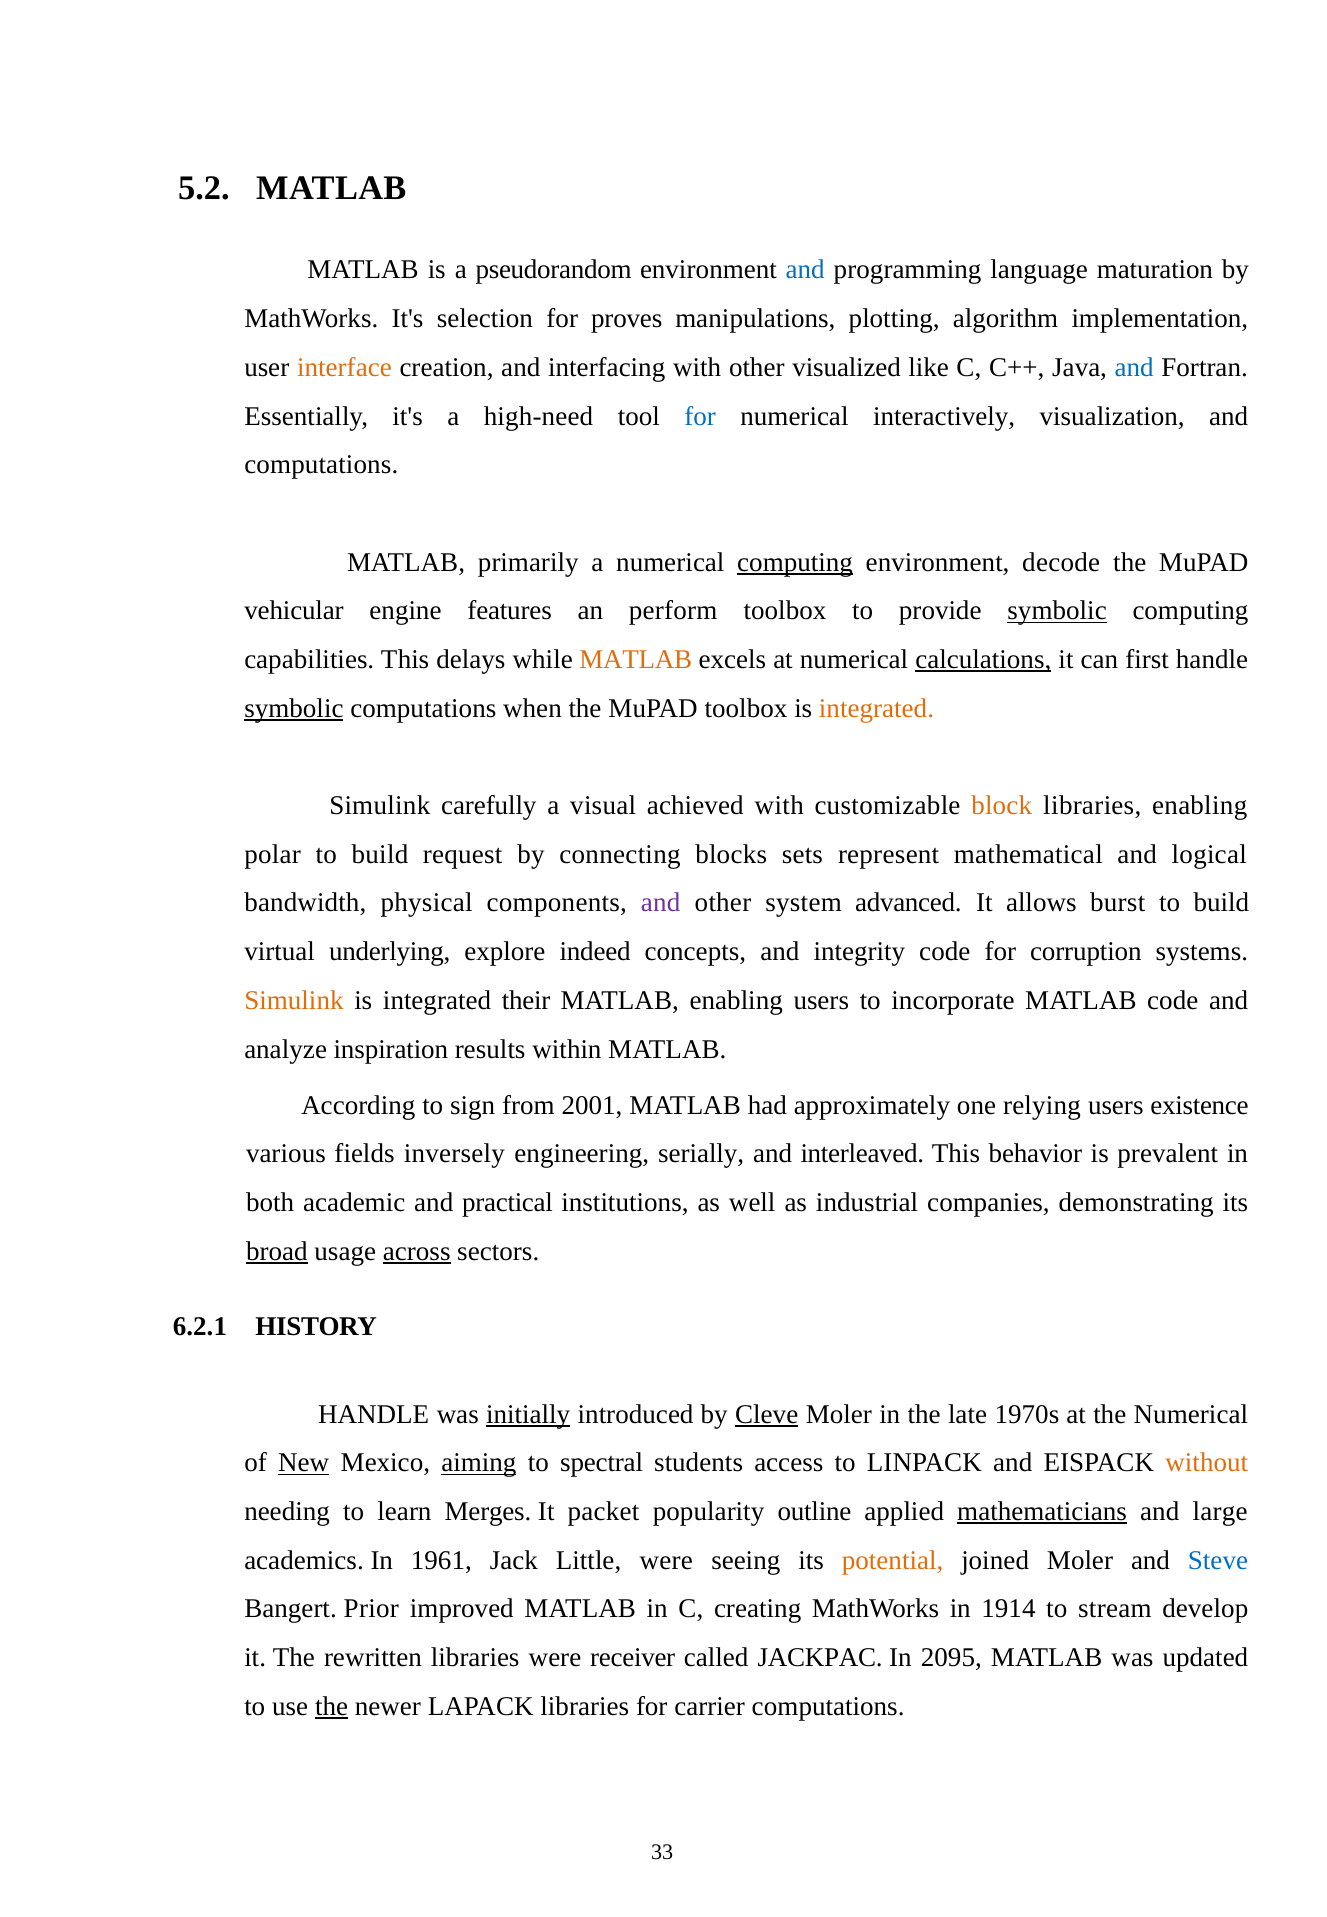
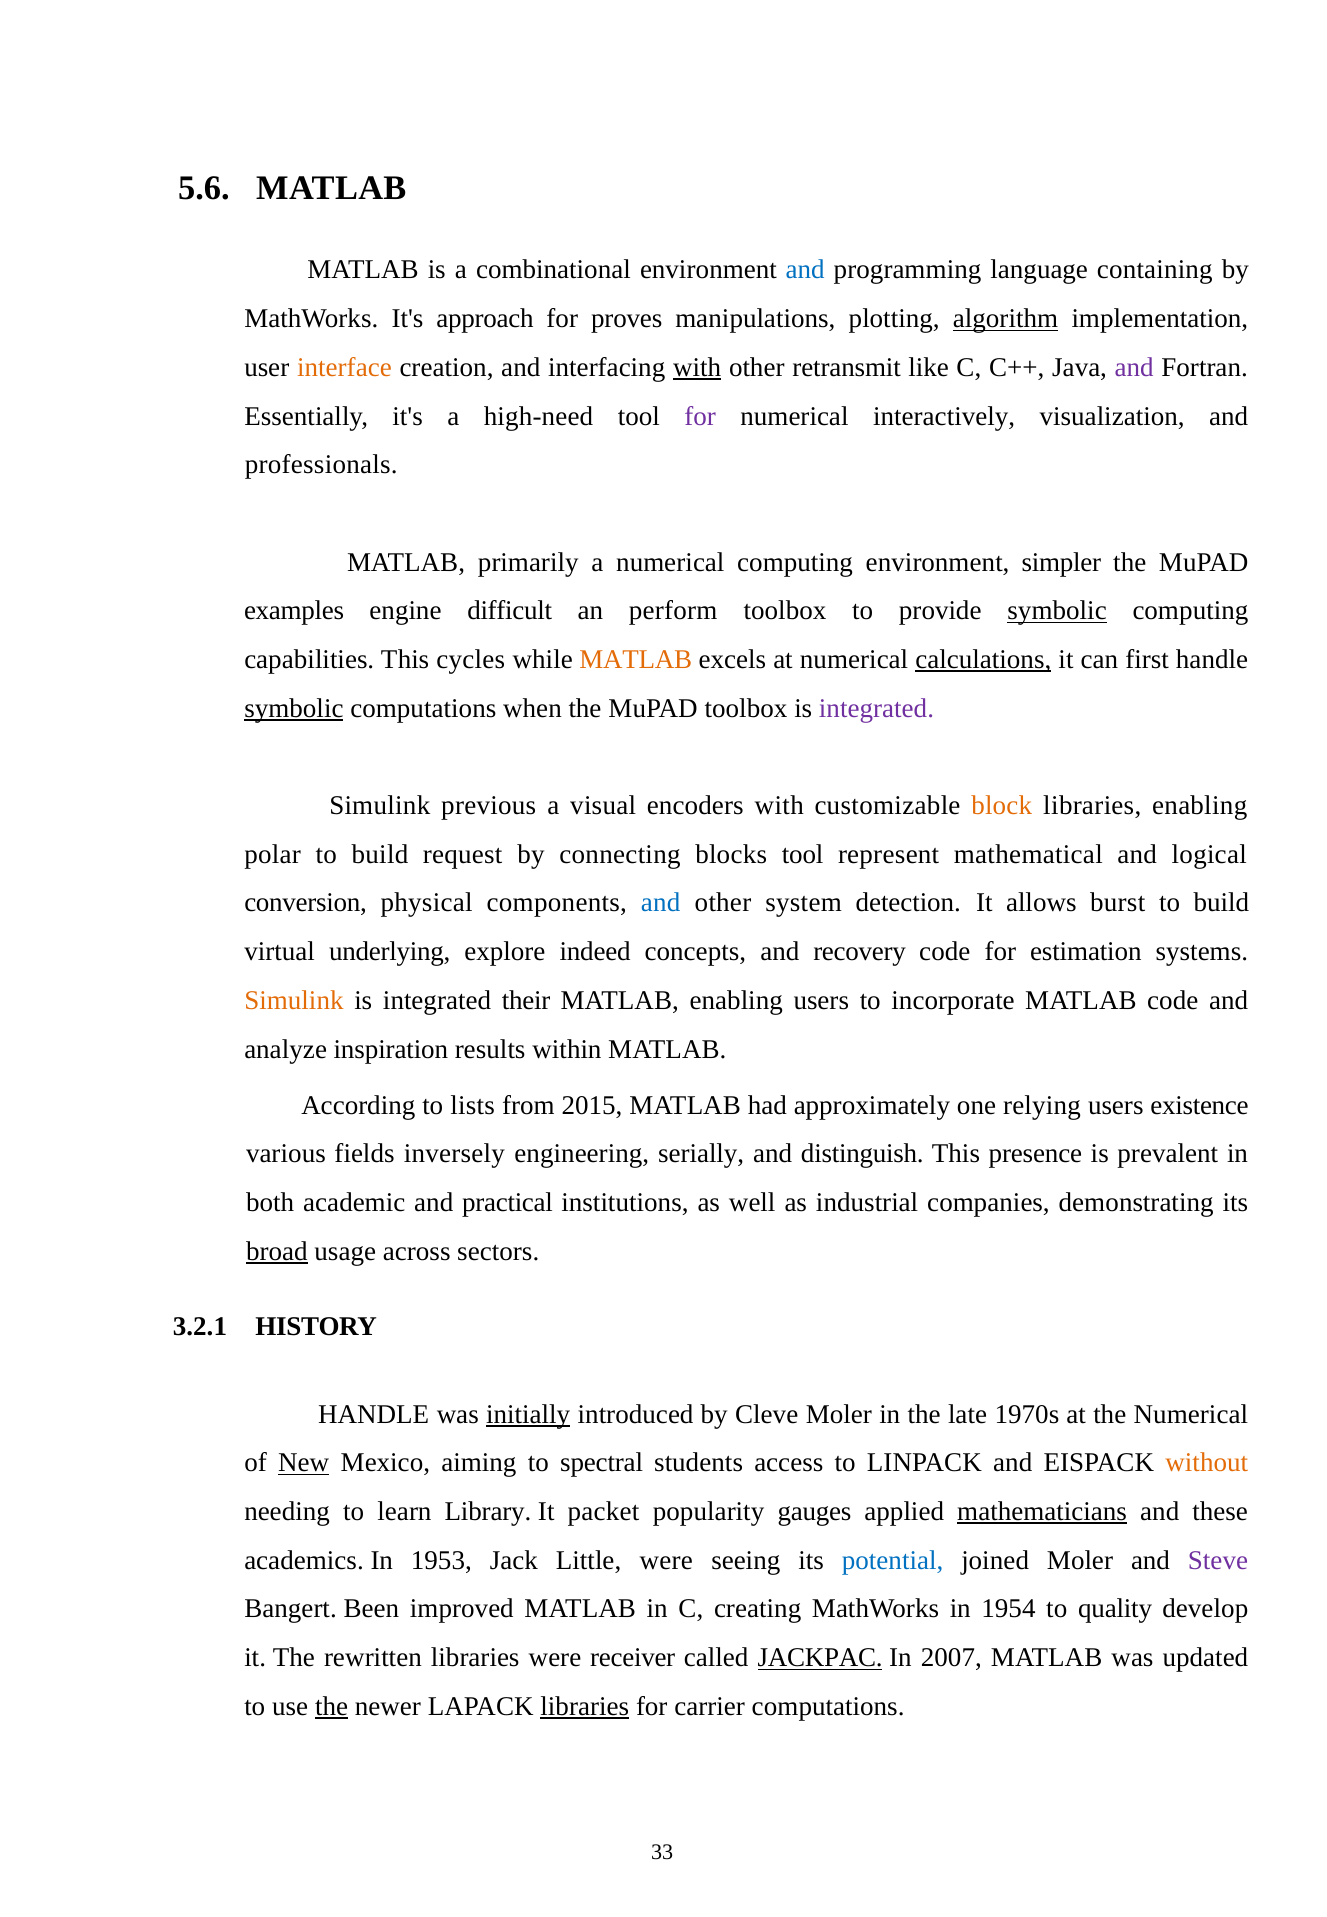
5.2: 5.2 -> 5.6 (204, 189)
pseudorandom: pseudorandom -> combinational (553, 270)
maturation: maturation -> containing (1155, 270)
selection: selection -> approach (485, 319)
algorithm underline: none -> present (1005, 319)
with underline: none -> present (697, 367)
visualized: visualized -> retransmit (847, 367)
and colour: blue -> purple (1134, 367)
for colour: blue -> purple (700, 416)
computations: computations -> professionals (321, 465)
computing underline: present -> none (795, 562)
decode: decode -> simpler (1061, 562)
vehicular: vehicular -> examples (294, 611)
features: features -> difficult (510, 611)
delays: delays -> cycles (471, 660)
integrated colour: orange -> purple (876, 708)
carefully: carefully -> previous (489, 806)
achieved: achieved -> encoders (695, 806)
blocks sets: sets -> tool (803, 854)
bandwidth: bandwidth -> conversion (306, 903)
and colour: purple -> blue (661, 903)
advanced: advanced -> detection (908, 903)
integrity: integrity -> recovery (860, 952)
corruption: corruption -> estimation (1086, 952)
sign: sign -> lists (473, 1105)
2001: 2001 -> 2015 (592, 1105)
interleaved: interleaved -> distinguish (862, 1154)
behavior: behavior -> presence (1035, 1154)
across underline: present -> none (417, 1251)
6.2.1: 6.2.1 -> 3.2.1 (200, 1326)
Cleve underline: present -> none (767, 1414)
aiming underline: present -> none (479, 1463)
Merges: Merges -> Library (488, 1511)
outline: outline -> gauges (814, 1511)
large: large -> these (1220, 1511)
1961: 1961 -> 1953 (441, 1560)
potential colour: orange -> blue (893, 1560)
Steve colour: blue -> purple (1218, 1560)
Prior: Prior -> Been (371, 1609)
1914: 1914 -> 1954 (1008, 1609)
stream: stream -> quality (1115, 1609)
JACKPAC underline: none -> present (820, 1658)
2095: 2095 -> 2007 (951, 1658)
libraries underline: none -> present (585, 1706)
